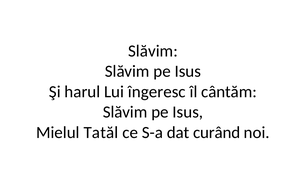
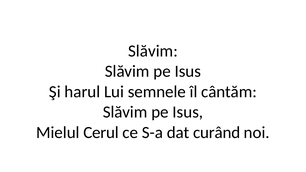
îngeresc: îngeresc -> semnele (157, 92)
Tatăl: Tatăl -> Cerul (101, 133)
